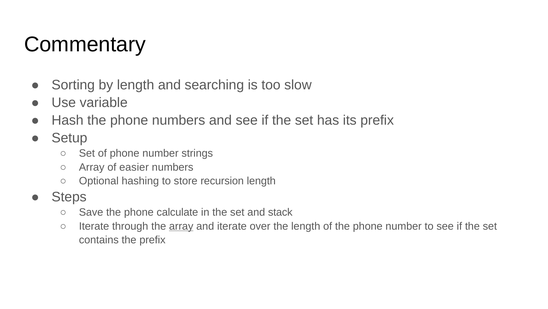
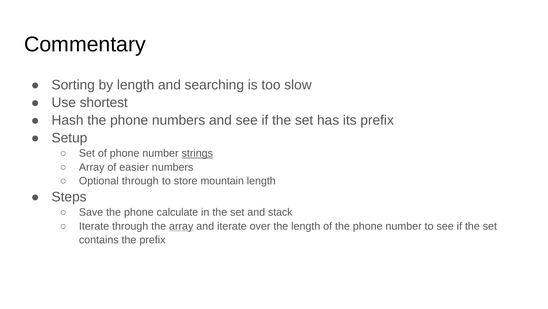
variable: variable -> shortest (104, 102)
strings underline: none -> present (197, 153)
Optional hashing: hashing -> through (140, 181)
recursion: recursion -> mountain (222, 181)
